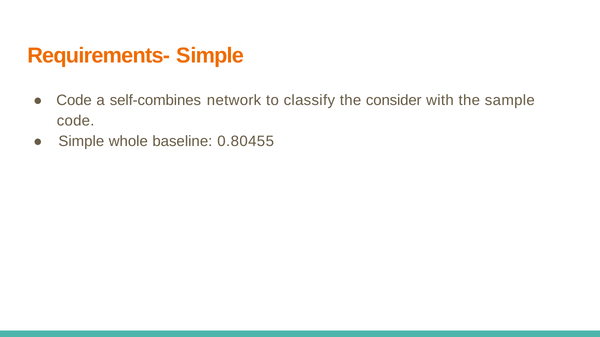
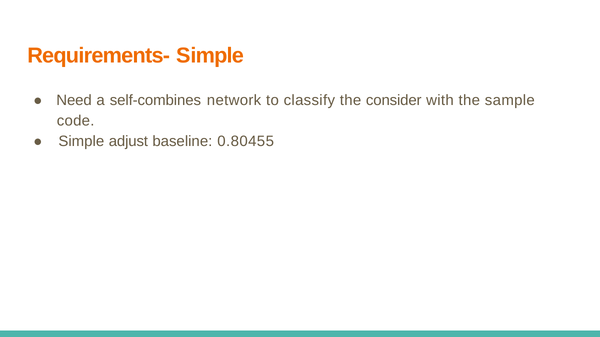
Code: Code -> Need (74, 100)
whole: whole -> adjust (128, 142)
